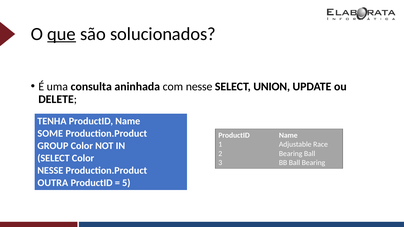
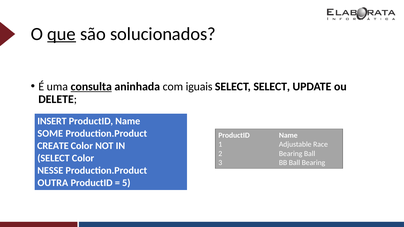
consulta underline: none -> present (91, 87)
com nesse: nesse -> iguais (199, 87)
SELECT UNION: UNION -> SELECT (272, 87)
TENHA: TENHA -> INSERT (52, 121)
GROUP: GROUP -> CREATE (53, 146)
